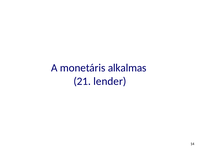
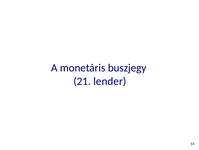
alkalmas: alkalmas -> buszjegy (127, 68)
